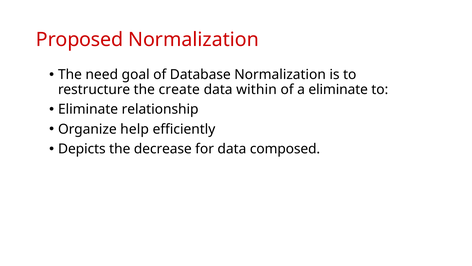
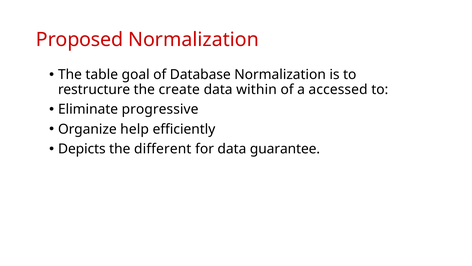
need: need -> table (102, 75)
a eliminate: eliminate -> accessed (338, 89)
relationship: relationship -> progressive (160, 109)
decrease: decrease -> different (163, 149)
composed: composed -> guarantee (285, 149)
